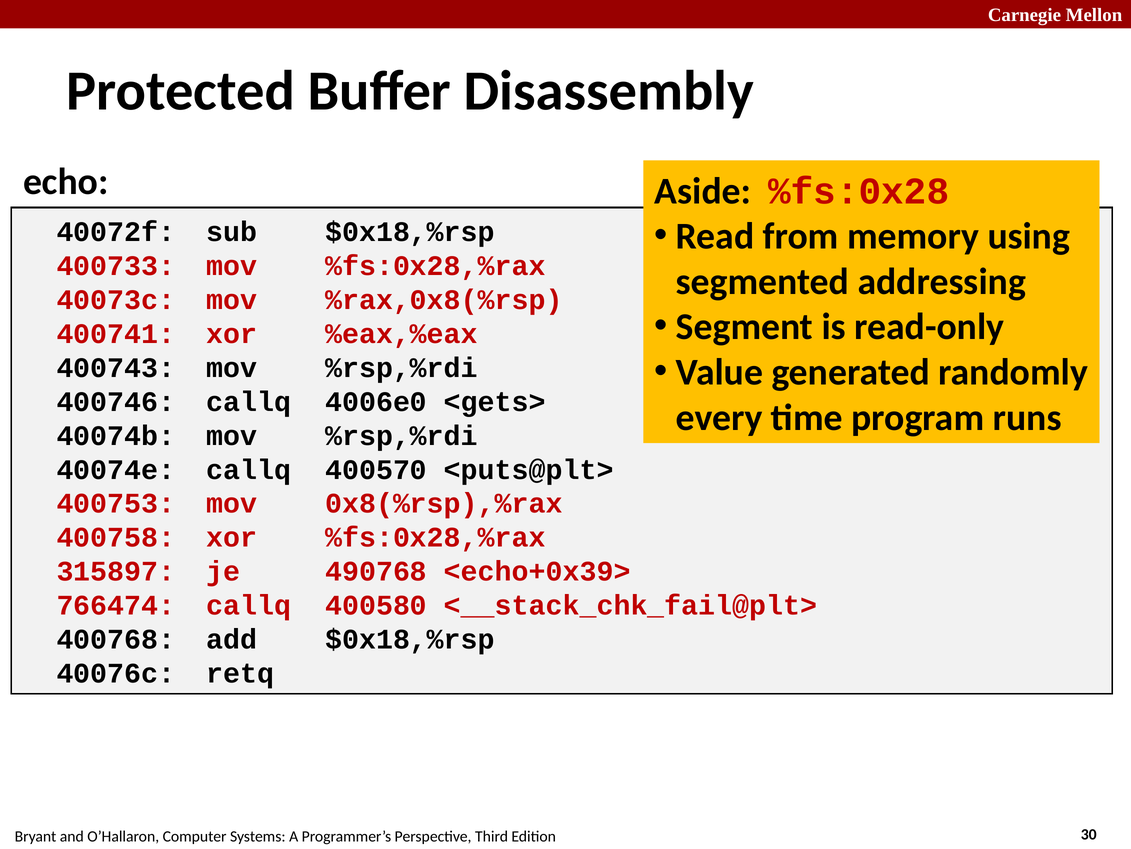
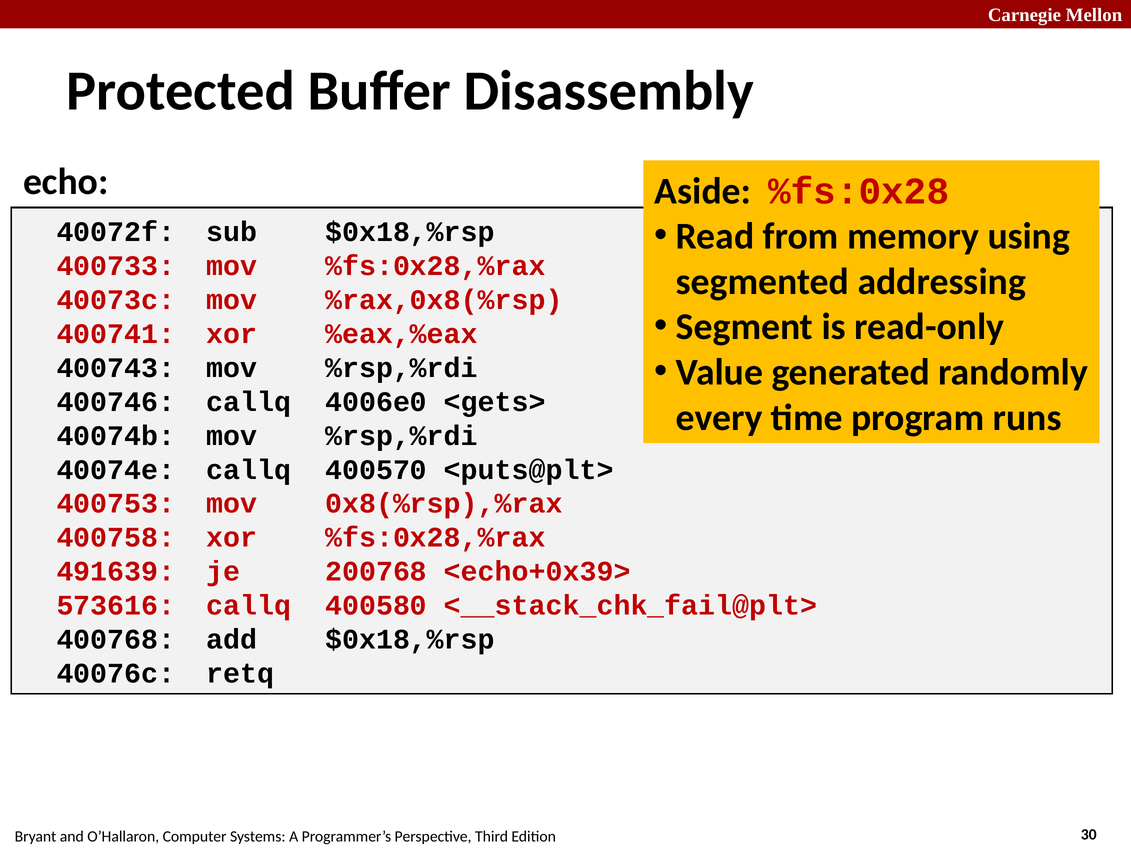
315897: 315897 -> 491639 (116, 571)
490768: 490768 -> 200768 (376, 571)
766474: 766474 -> 573616 (116, 605)
